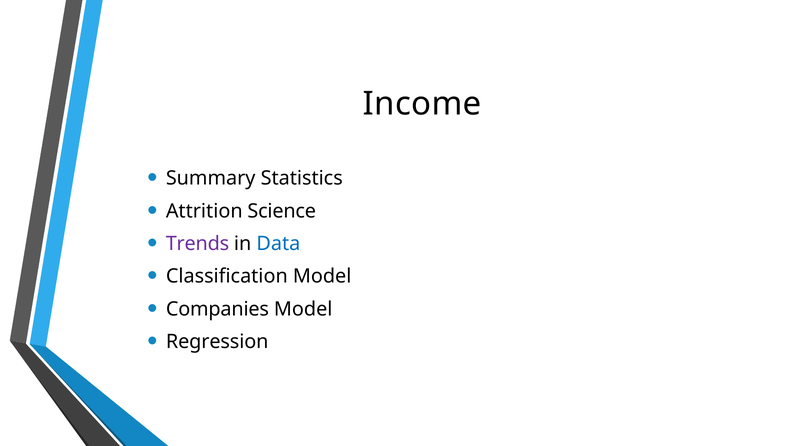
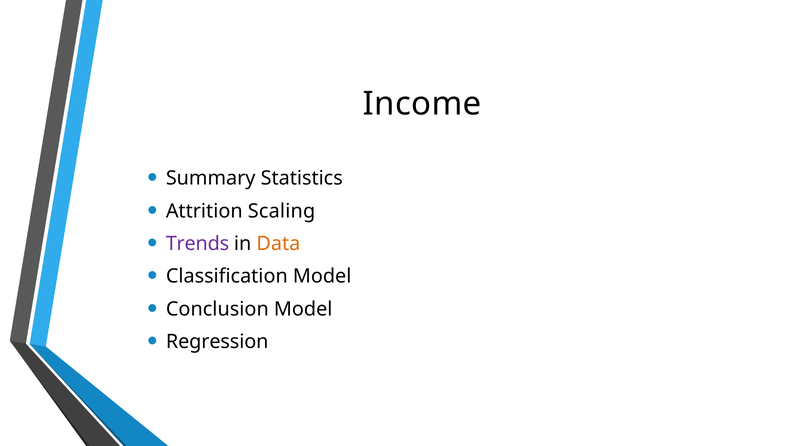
Science: Science -> Scaling (282, 211)
Data colour: blue -> orange (278, 244)
Companies: Companies -> Conclusion (217, 309)
